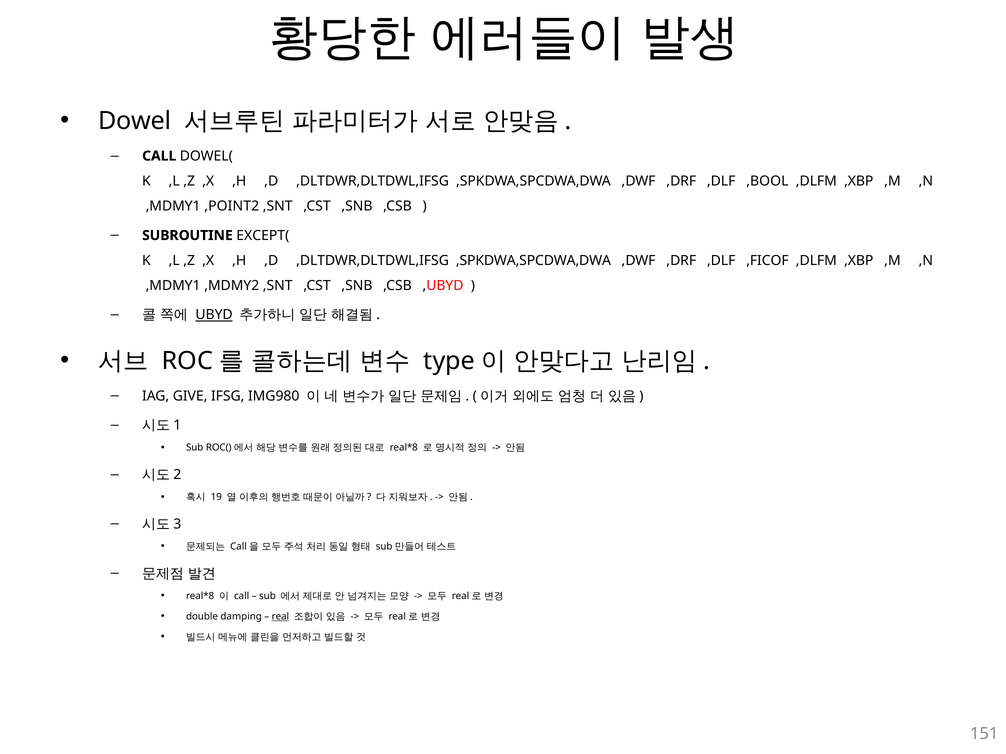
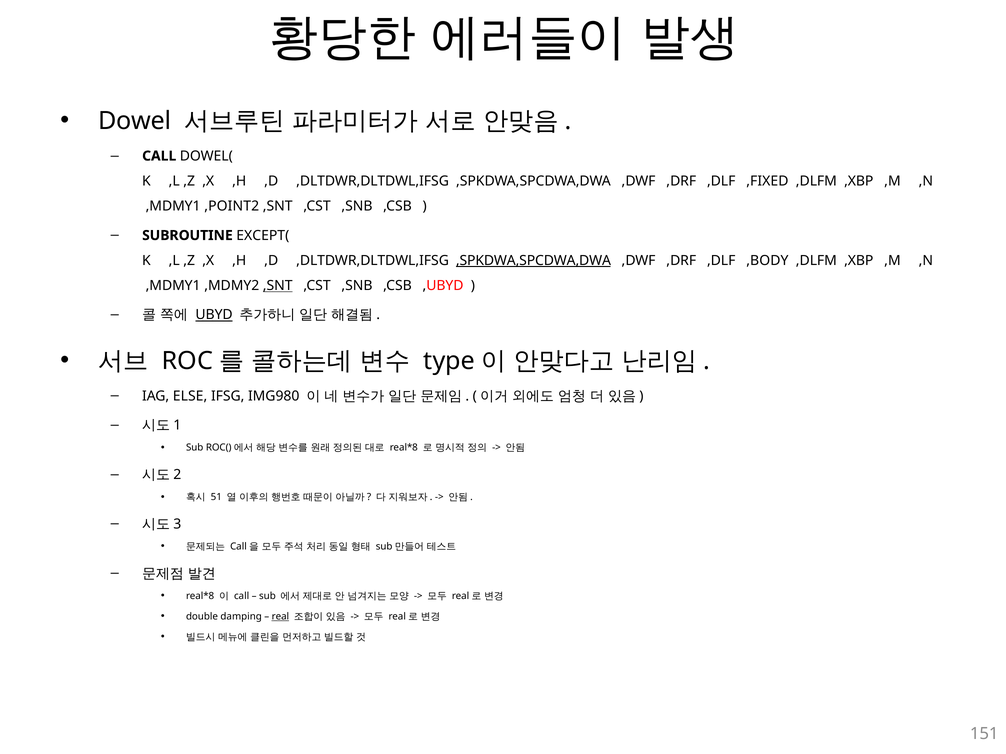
,BOOL: ,BOOL -> ,FIXED (767, 181)
,SPKDWA,SPCDWA,DWA underline: none -> present (533, 261)
,FICOF: ,FICOF -> ,BODY (767, 261)
,SNT underline: none -> present (278, 286)
GIVE: GIVE -> ELSE (190, 396)
19: 19 -> 51 (216, 497)
